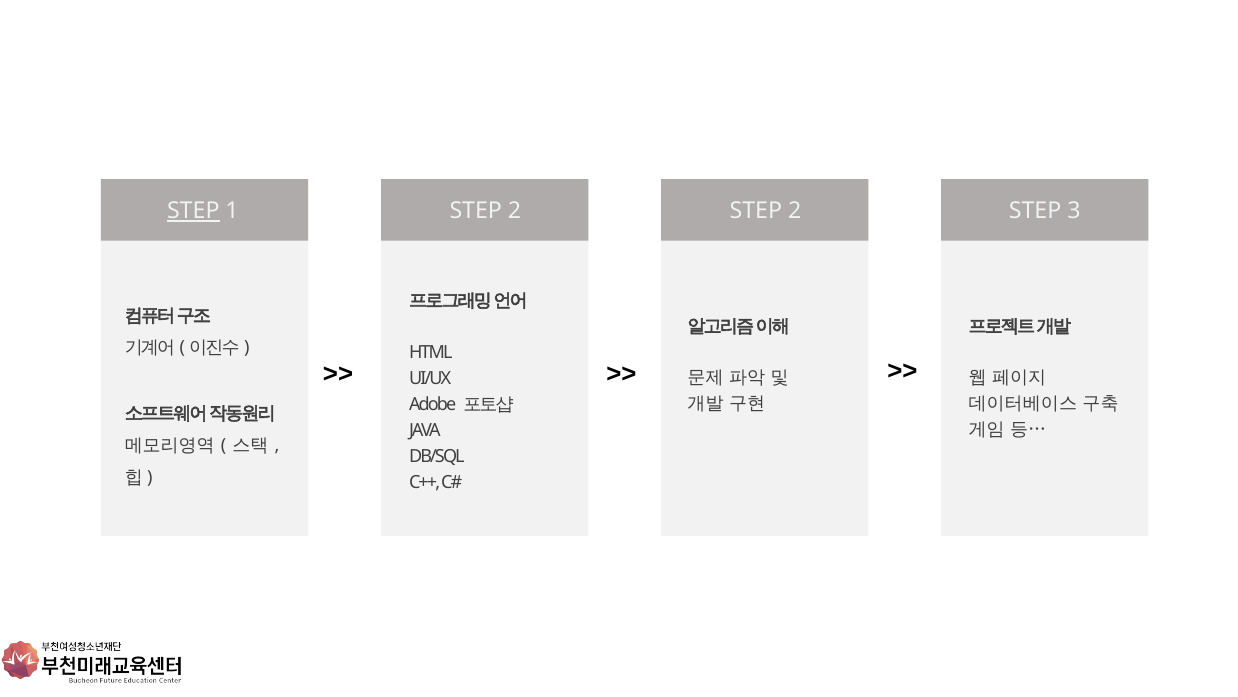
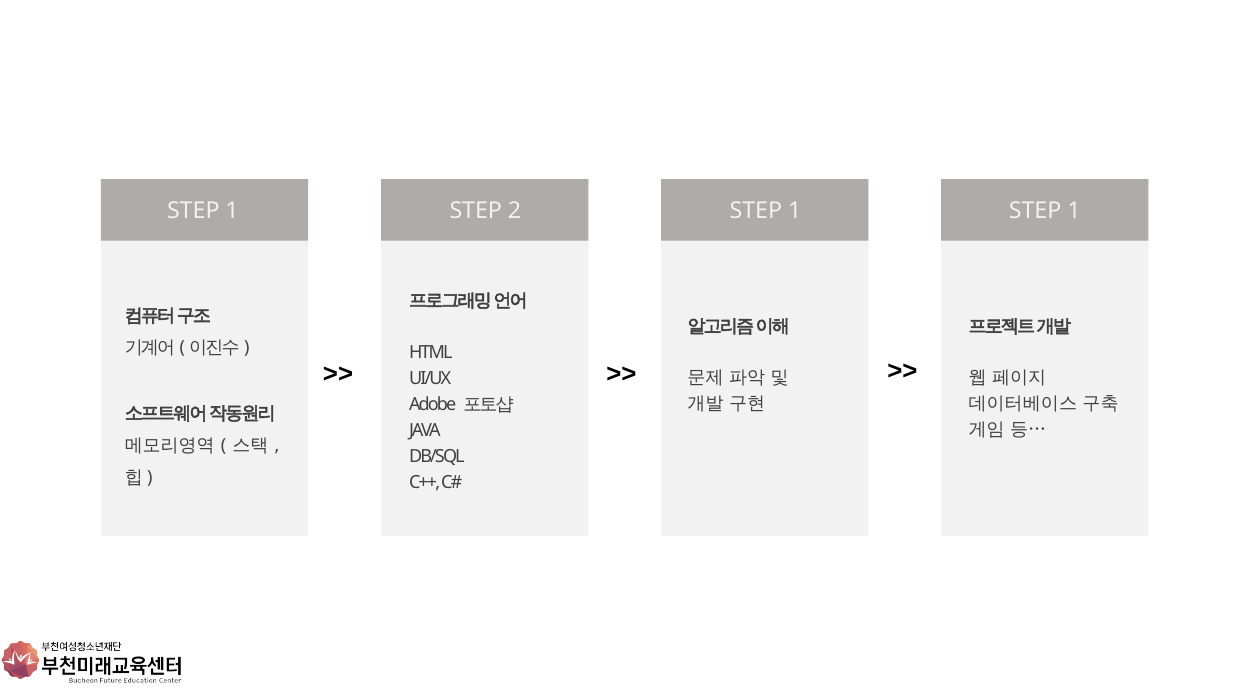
STEP underline: present -> none (193, 211)
2: 2 -> 1 (795, 211)
3: 3 -> 1 (1074, 211)
